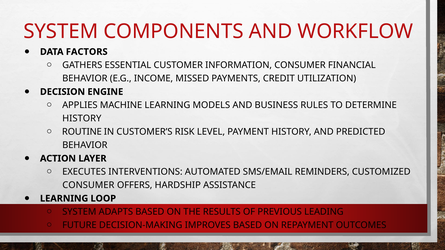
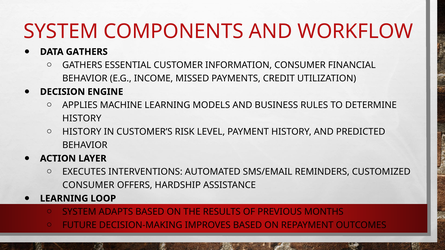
DATA FACTORS: FACTORS -> GATHERS (87, 52)
ROUTINE: ROUTINE -> HISTORY (82, 132)
LEADING: LEADING -> MONTHS (324, 212)
